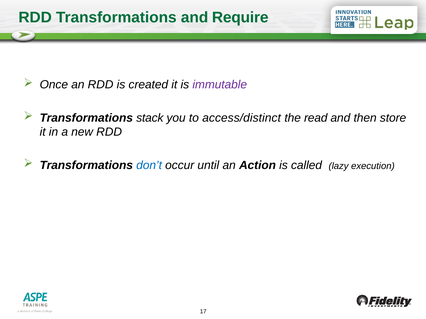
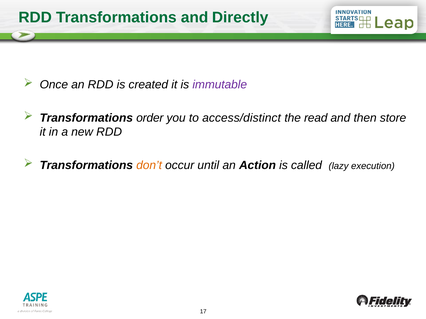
Require: Require -> Directly (240, 17)
stack: stack -> order (150, 118)
don’t colour: blue -> orange (149, 165)
